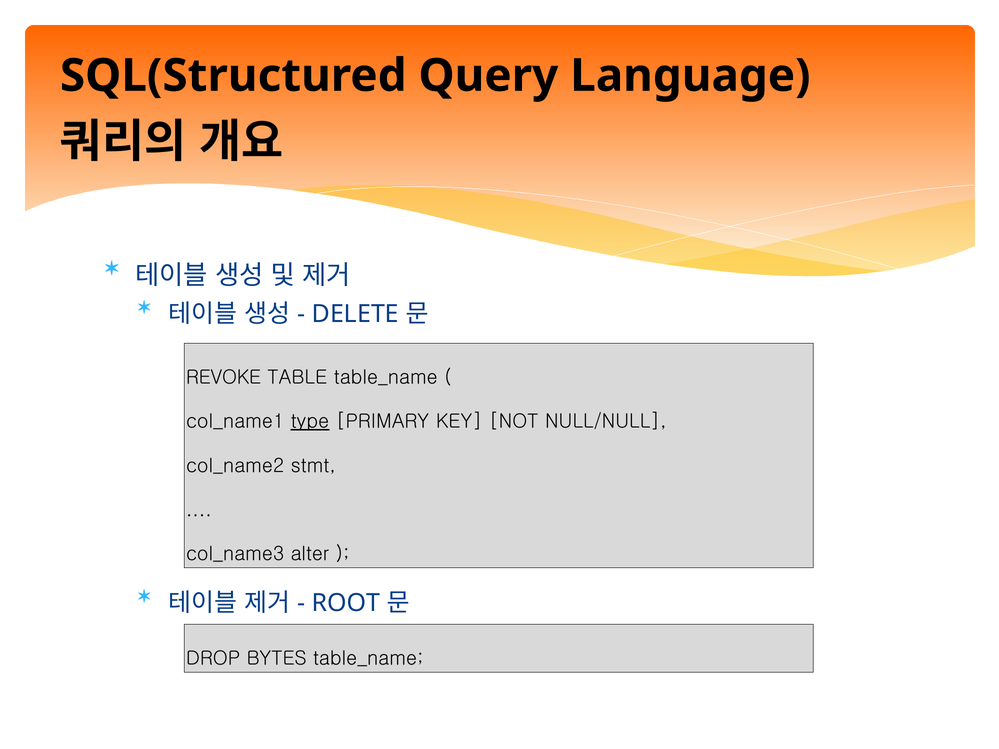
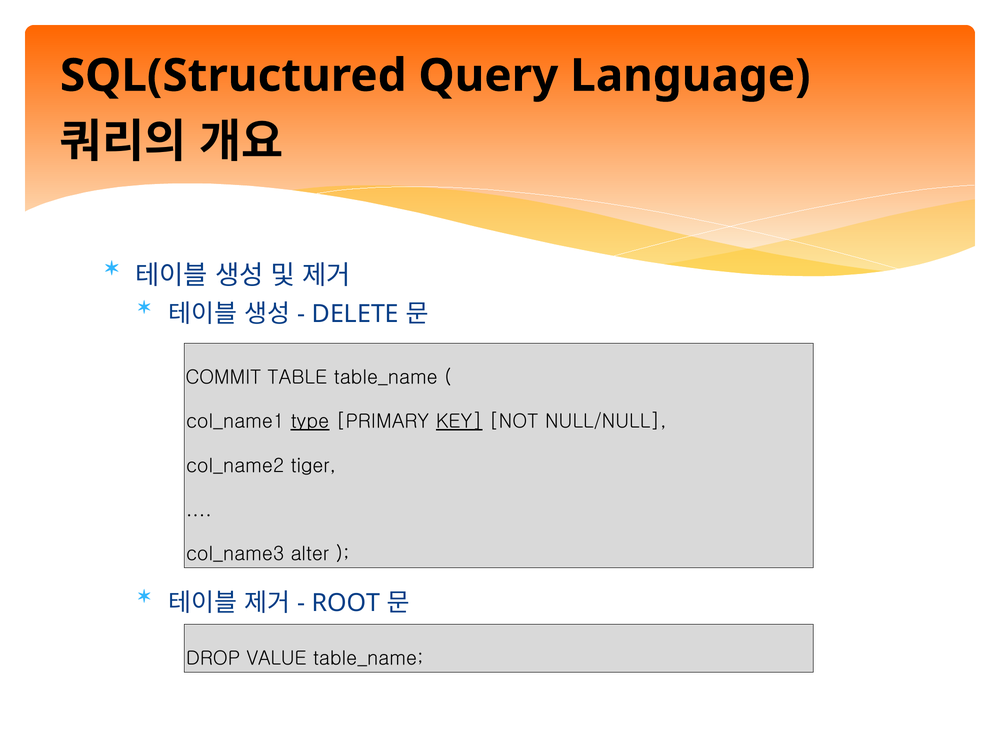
REVOKE: REVOKE -> COMMIT (223, 377)
KEY underline: none -> present (459, 422)
stmt: stmt -> tiger (313, 466)
BYTES: BYTES -> VALUE (277, 659)
